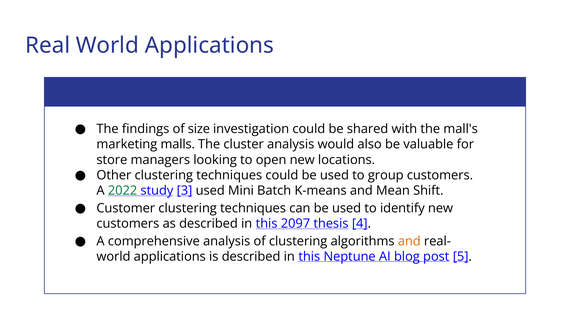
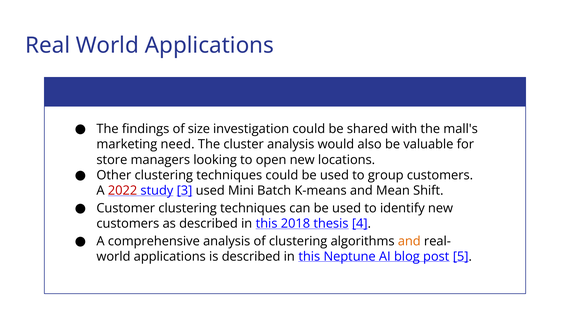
malls: malls -> need (178, 144)
2022 colour: green -> red (123, 191)
2097: 2097 -> 2018 (295, 223)
